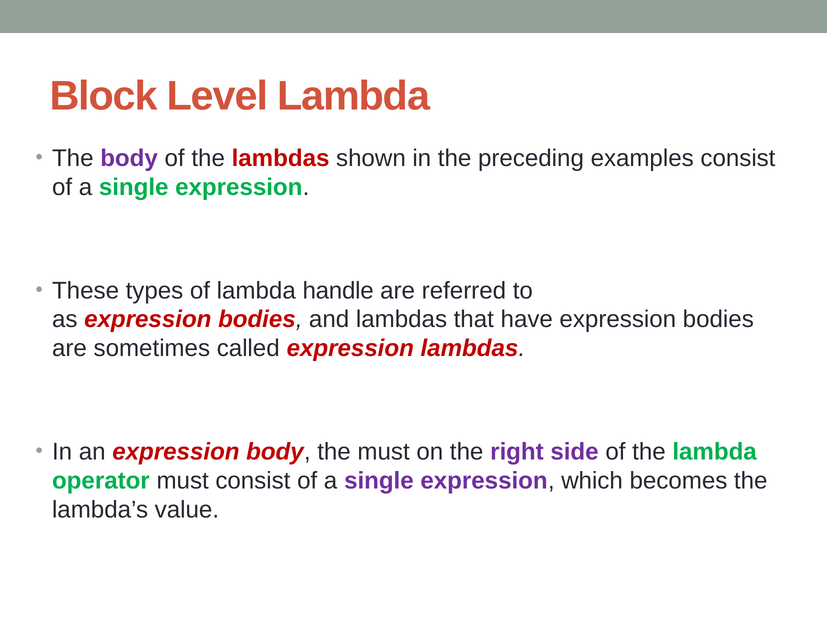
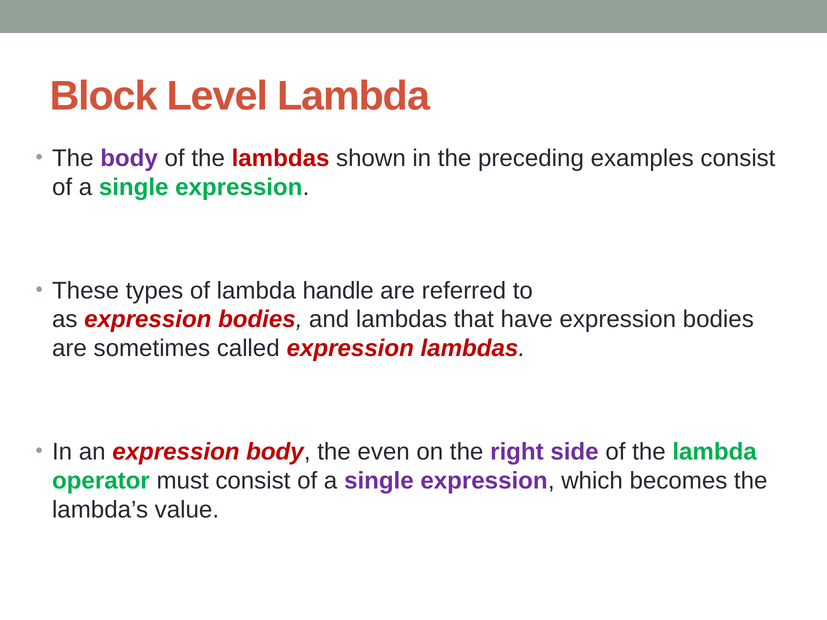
the must: must -> even (384, 452)
